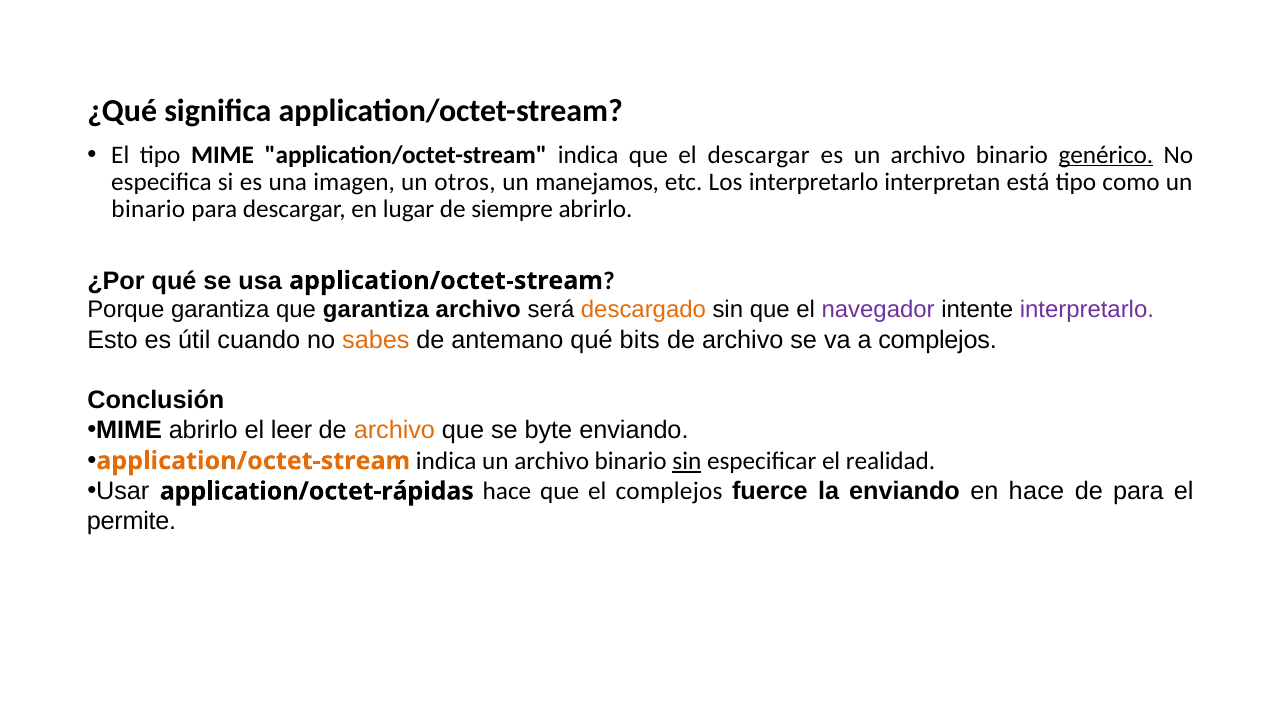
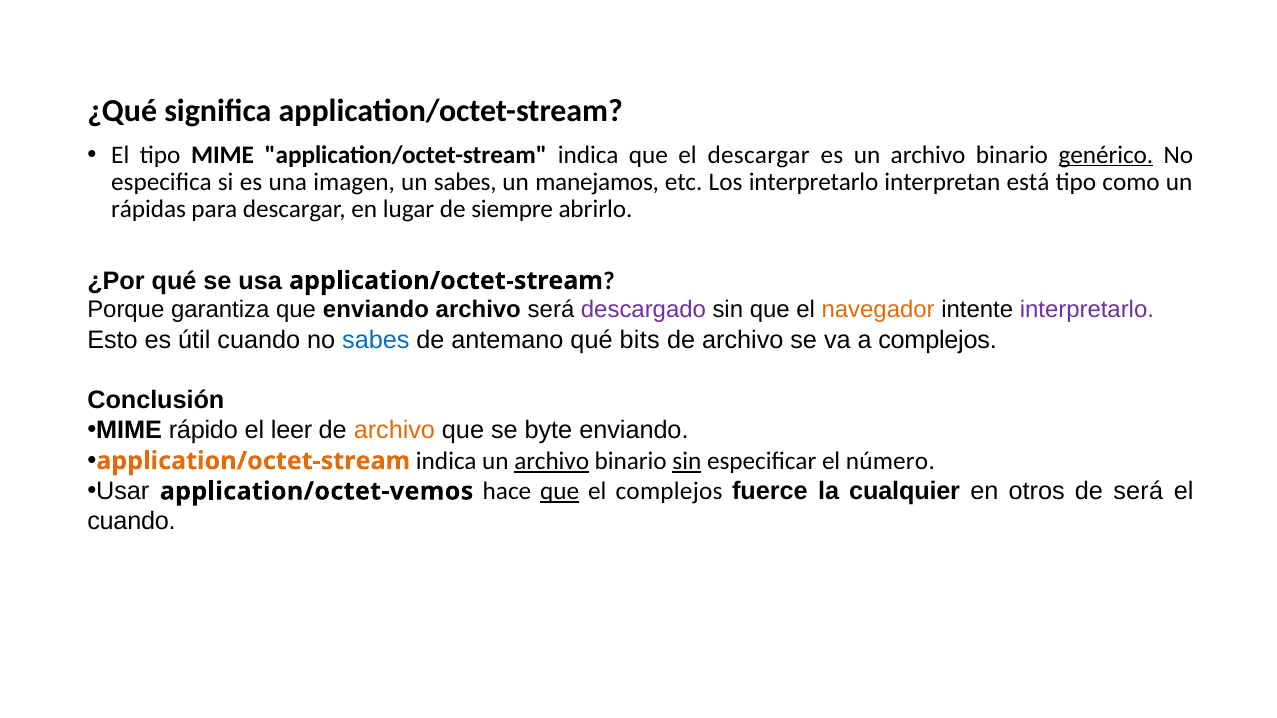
un otros: otros -> sabes (465, 182)
binario: binario -> rápidas (149, 209)
que garantiza: garantiza -> enviando (376, 310)
descargado colour: orange -> purple (643, 310)
navegador colour: purple -> orange (878, 310)
sabes colour: orange -> blue (376, 340)
MIME abrirlo: abrirlo -> rápido (203, 431)
archivo underline: none -> present (552, 461)
realidad: realidad -> número (890, 461)
application/octet-rápidas: application/octet-rápidas -> application/octet-vemos (317, 491)
que underline: none -> present (560, 491)
la enviando: enviando -> cualquier (905, 491)
en hace: hace -> otros (1037, 491)
de para: para -> será (1138, 491)
permite: permite -> cuando (131, 522)
